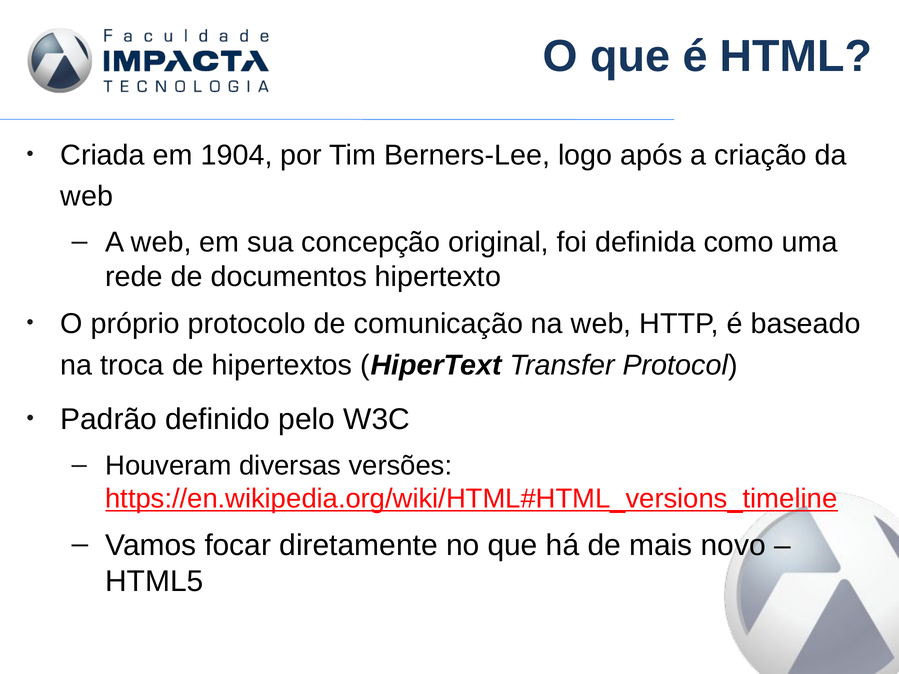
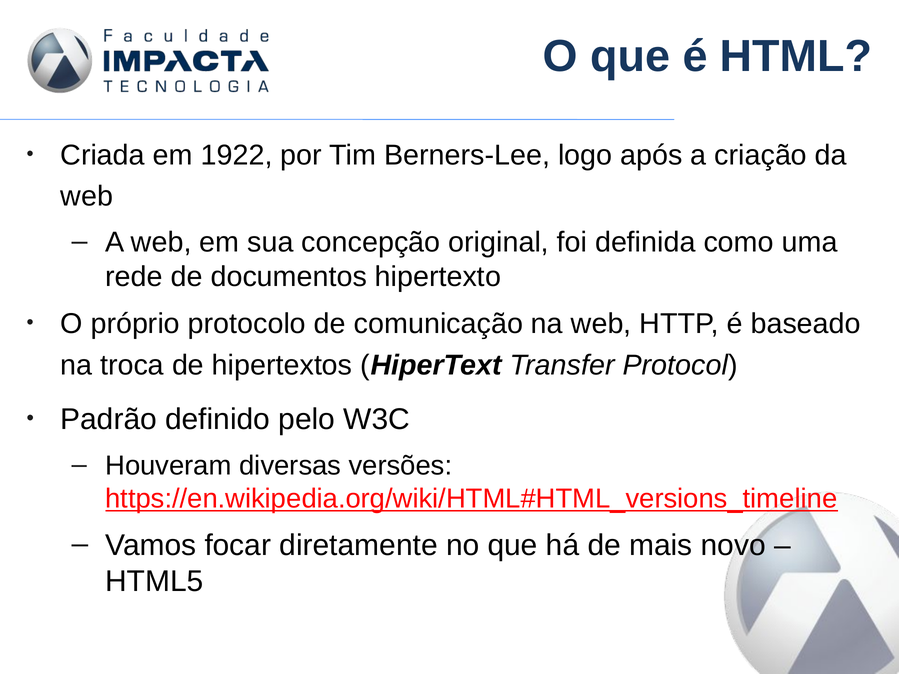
1904: 1904 -> 1922 (237, 155)
